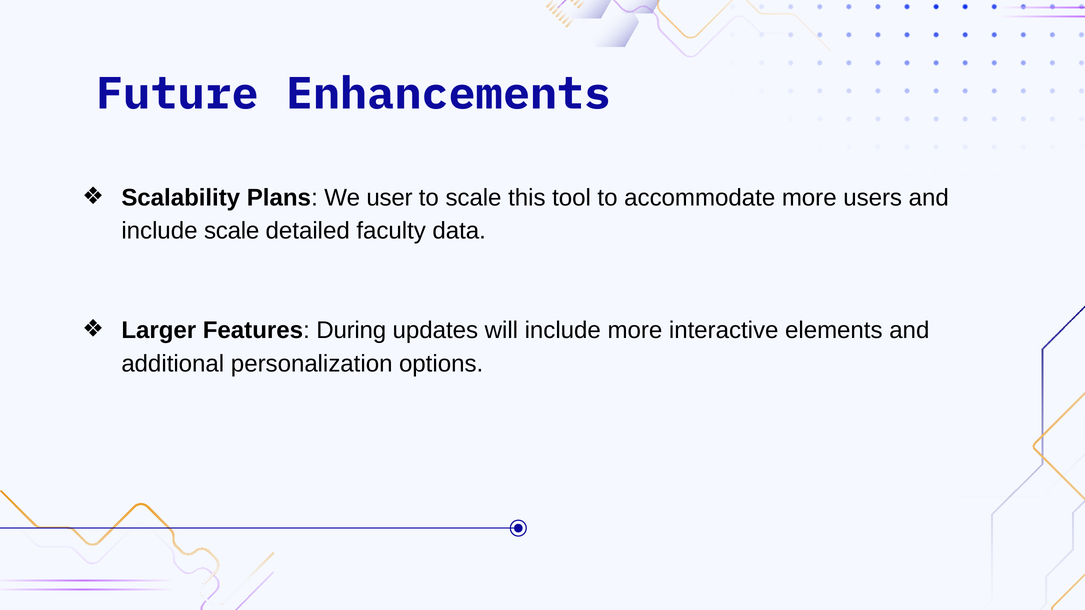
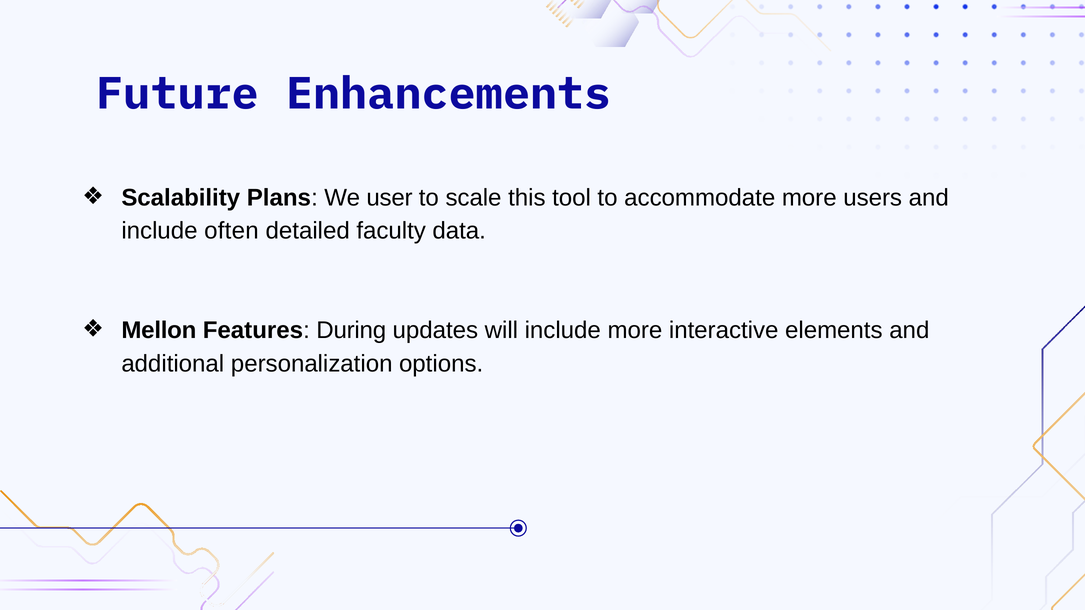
include scale: scale -> often (231, 231)
Larger: Larger -> Mellon (159, 331)
